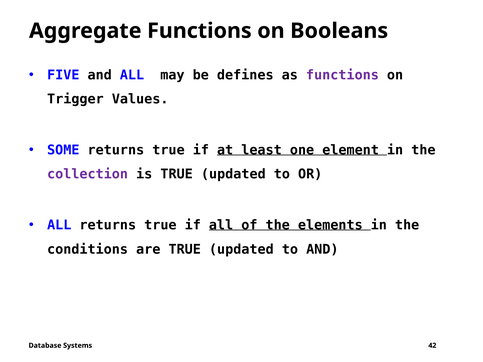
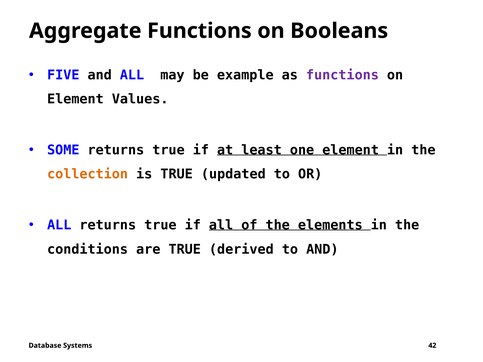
defines: defines -> example (245, 75)
Trigger: Trigger -> Element (75, 99)
collection colour: purple -> orange (88, 174)
are TRUE updated: updated -> derived (241, 249)
